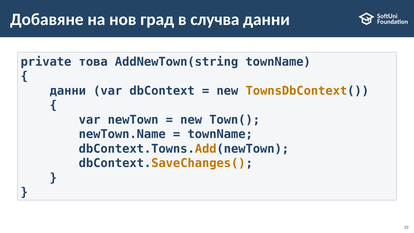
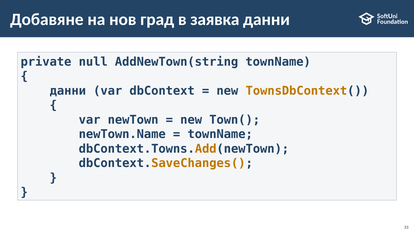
случва: случва -> заявка (215, 20)
това: това -> null (93, 62)
